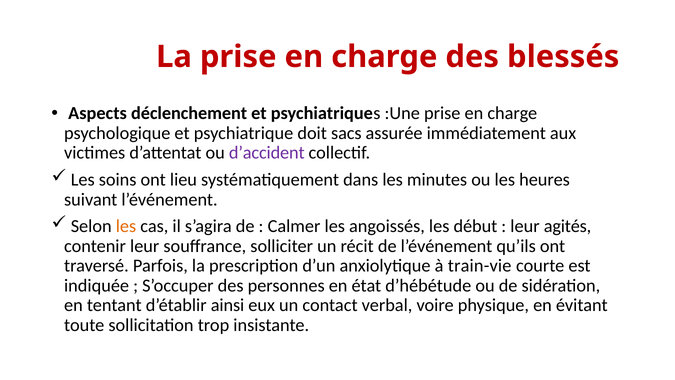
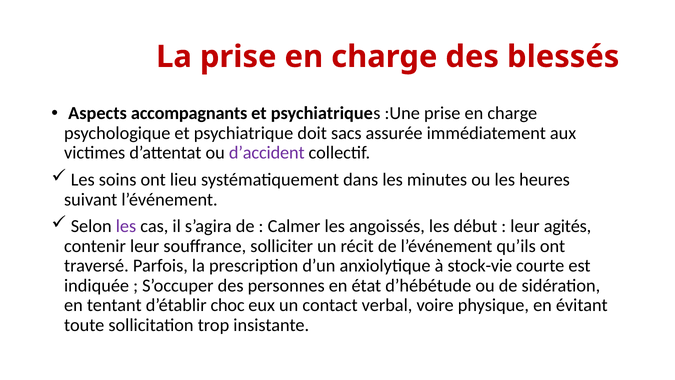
déclenchement: déclenchement -> accompagnants (189, 113)
les colour: orange -> purple (126, 226)
train-vie: train-vie -> stock-vie (480, 266)
ainsi: ainsi -> choc (228, 305)
